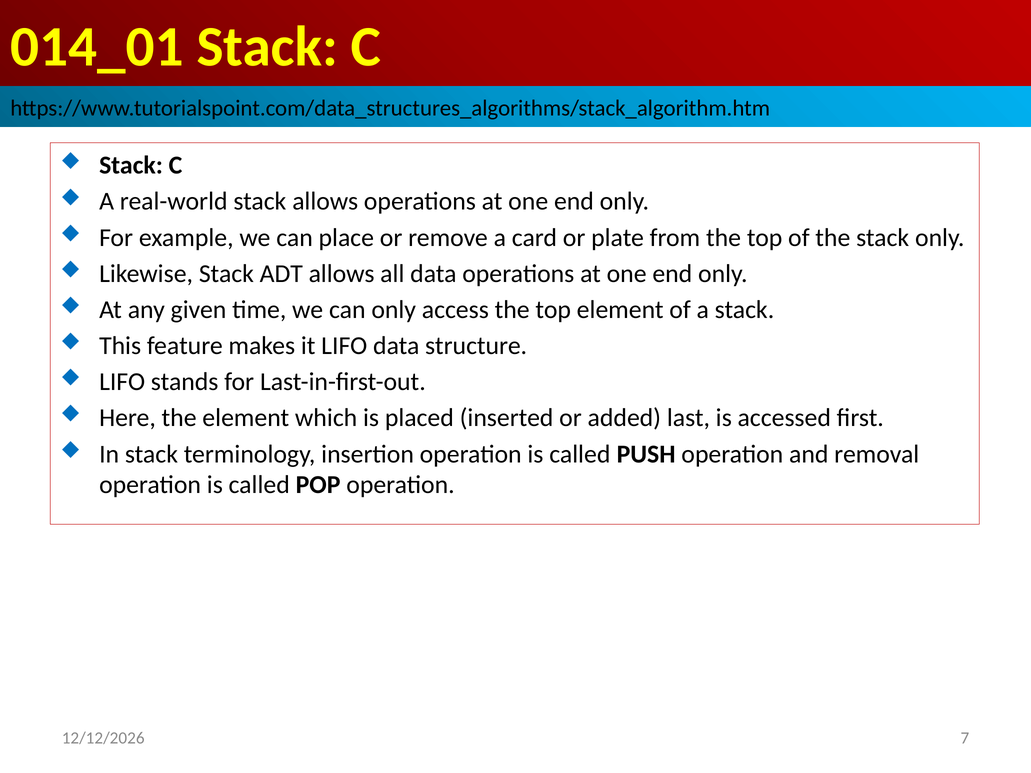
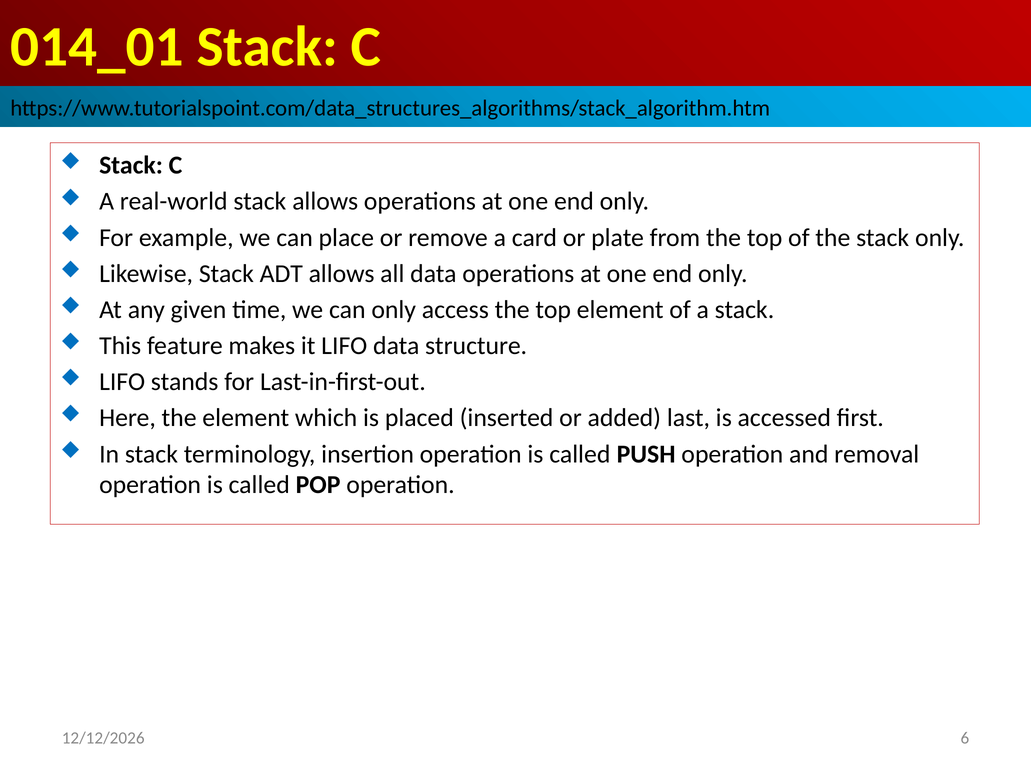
7: 7 -> 6 (965, 738)
